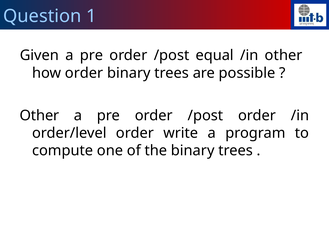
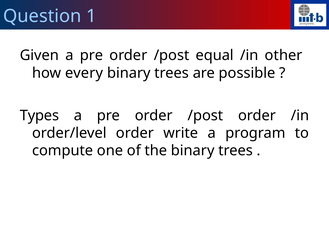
how order: order -> every (84, 73)
Other: Other -> Types (39, 115)
